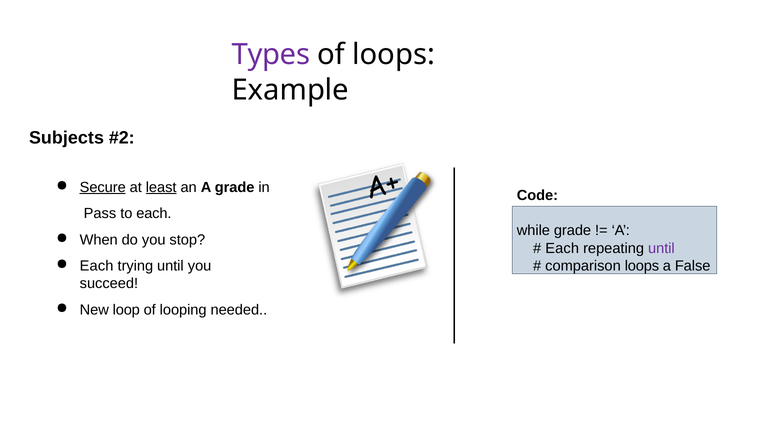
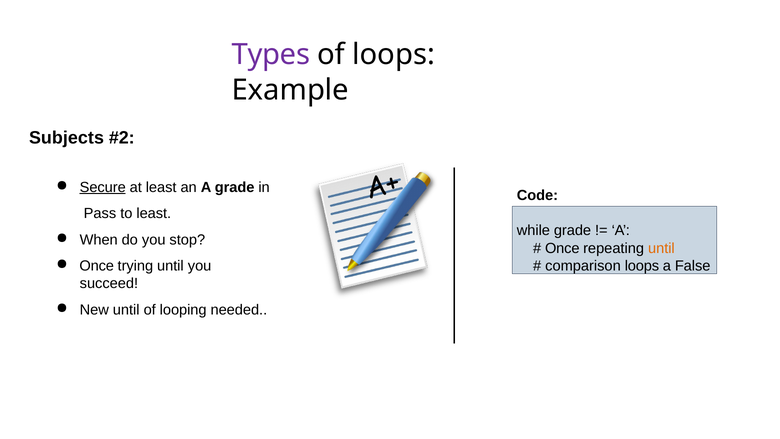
least underline: present -> none (161, 187)
to each: each -> least (154, 213)
Each: Each -> Once (562, 248)
until colour: purple -> orange (661, 248)
Each: Each -> Once (97, 266)
New loop: loop -> until (126, 310)
